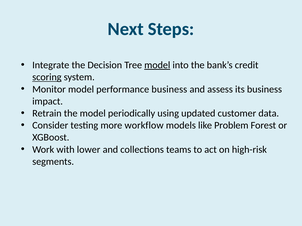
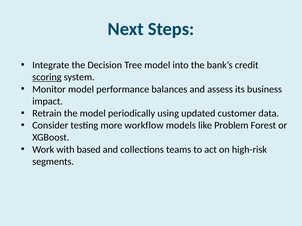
model underline: present -> none (157, 65)
performance business: business -> balances (169, 89)
lower: lower -> based (89, 150)
